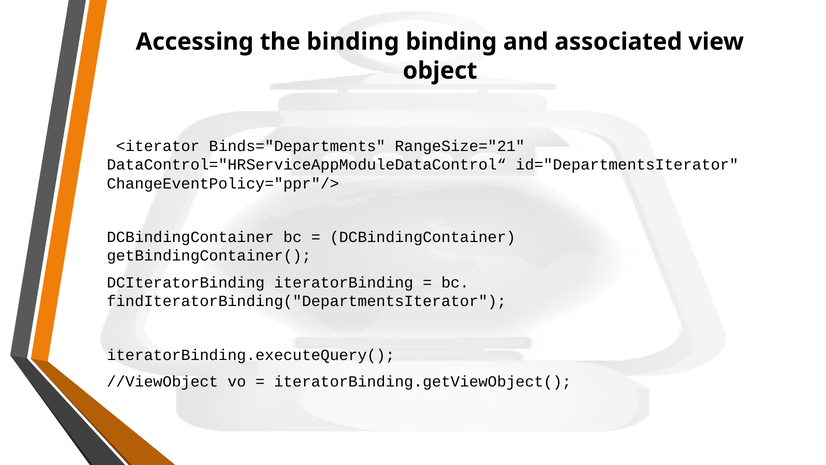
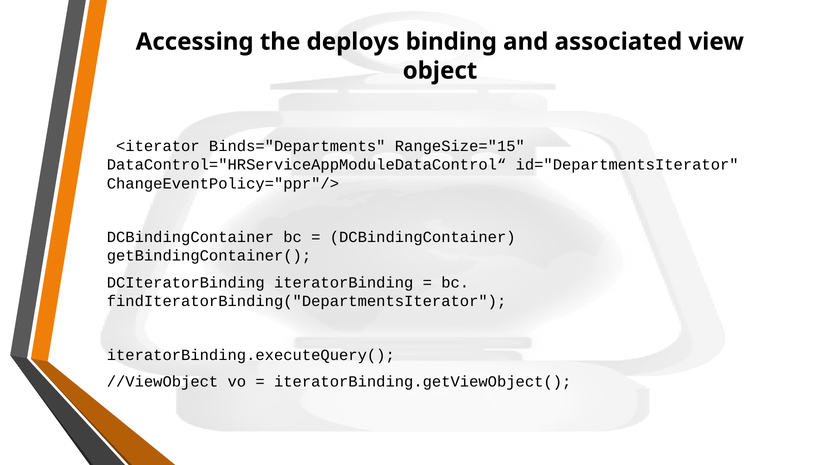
the binding: binding -> deploys (353, 42)
RangeSize="21: RangeSize="21 -> RangeSize="15 (460, 146)
